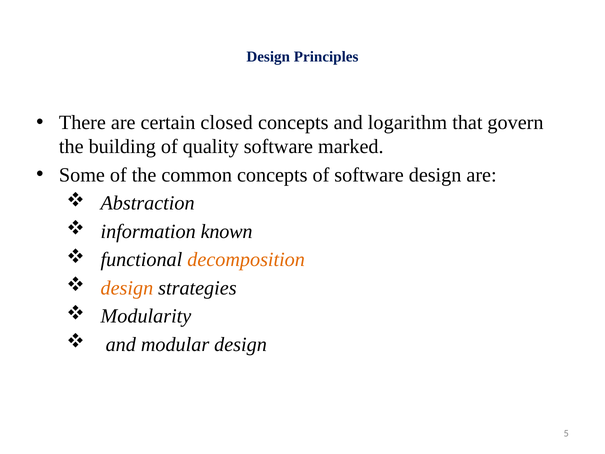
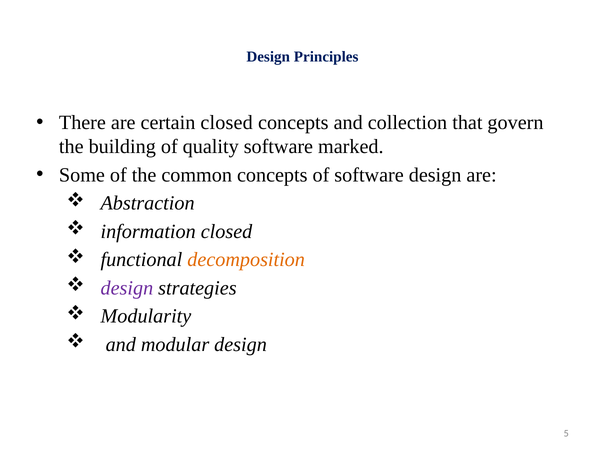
logarithm: logarithm -> collection (407, 122)
information known: known -> closed (227, 231)
design colour: orange -> purple (127, 288)
